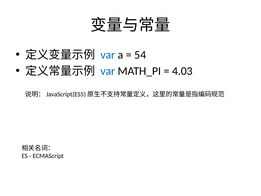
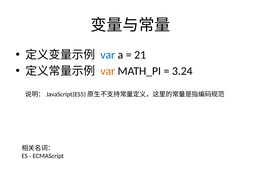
54: 54 -> 21 (140, 55)
var colour: blue -> orange (108, 71)
4.03: 4.03 -> 3.24 (182, 71)
